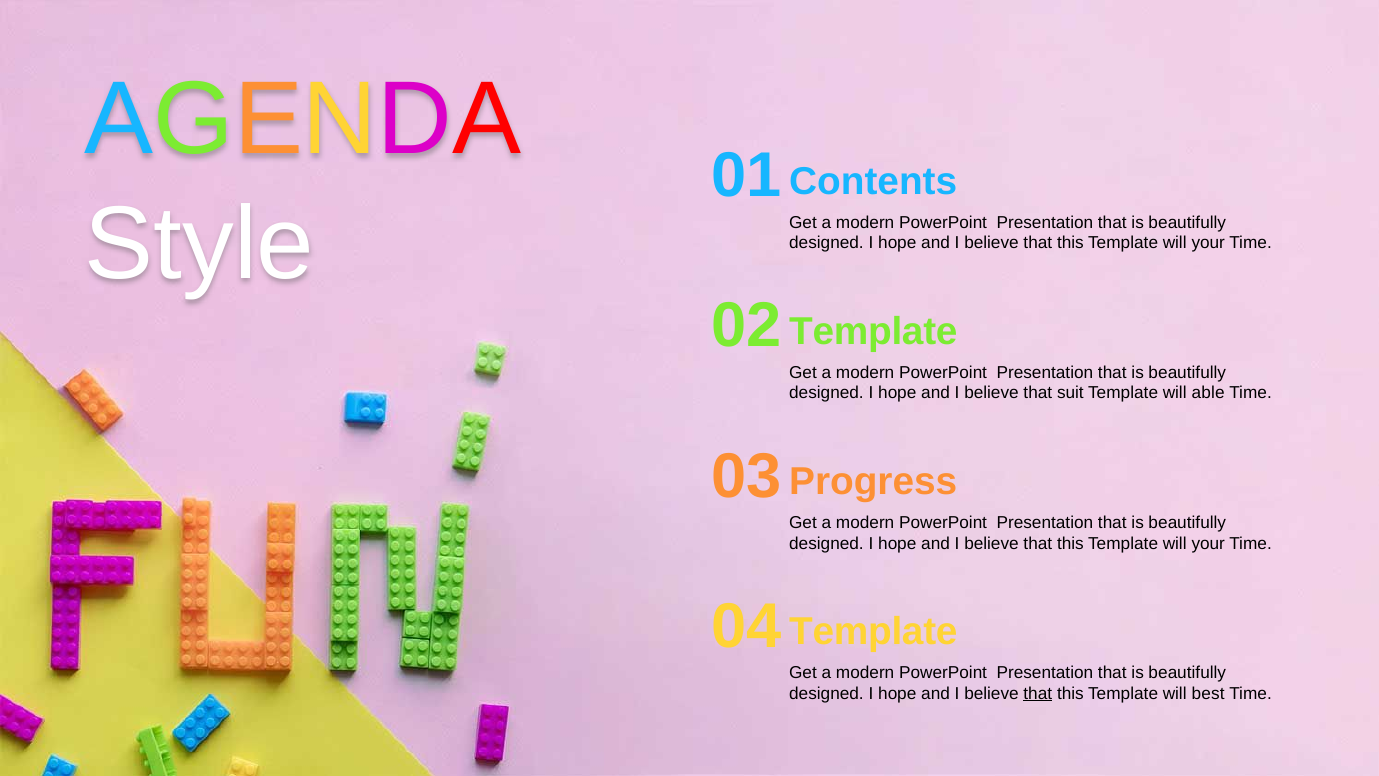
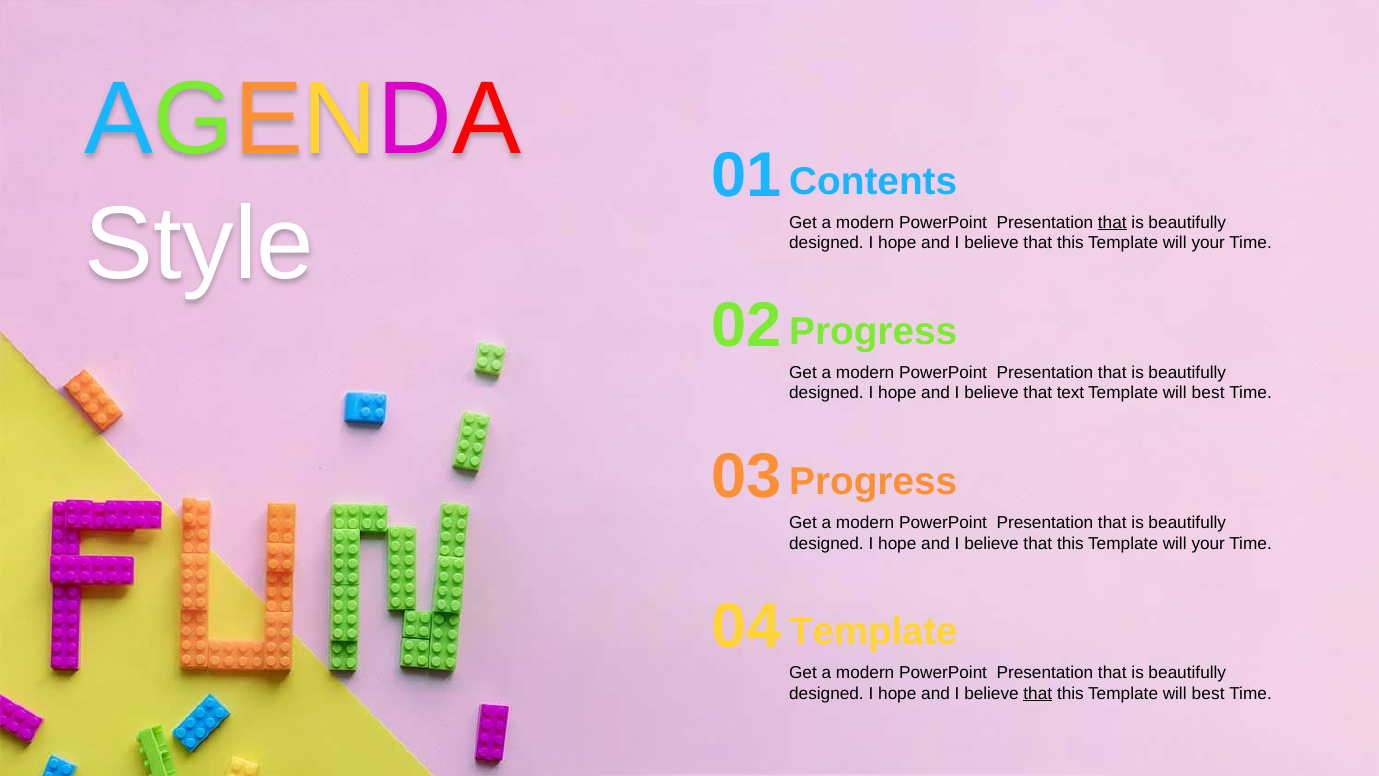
that underline: none -> present (1112, 222)
Template: Template -> Progress (873, 332)
suit: suit -> text (1070, 393)
able: able -> best (1208, 393)
